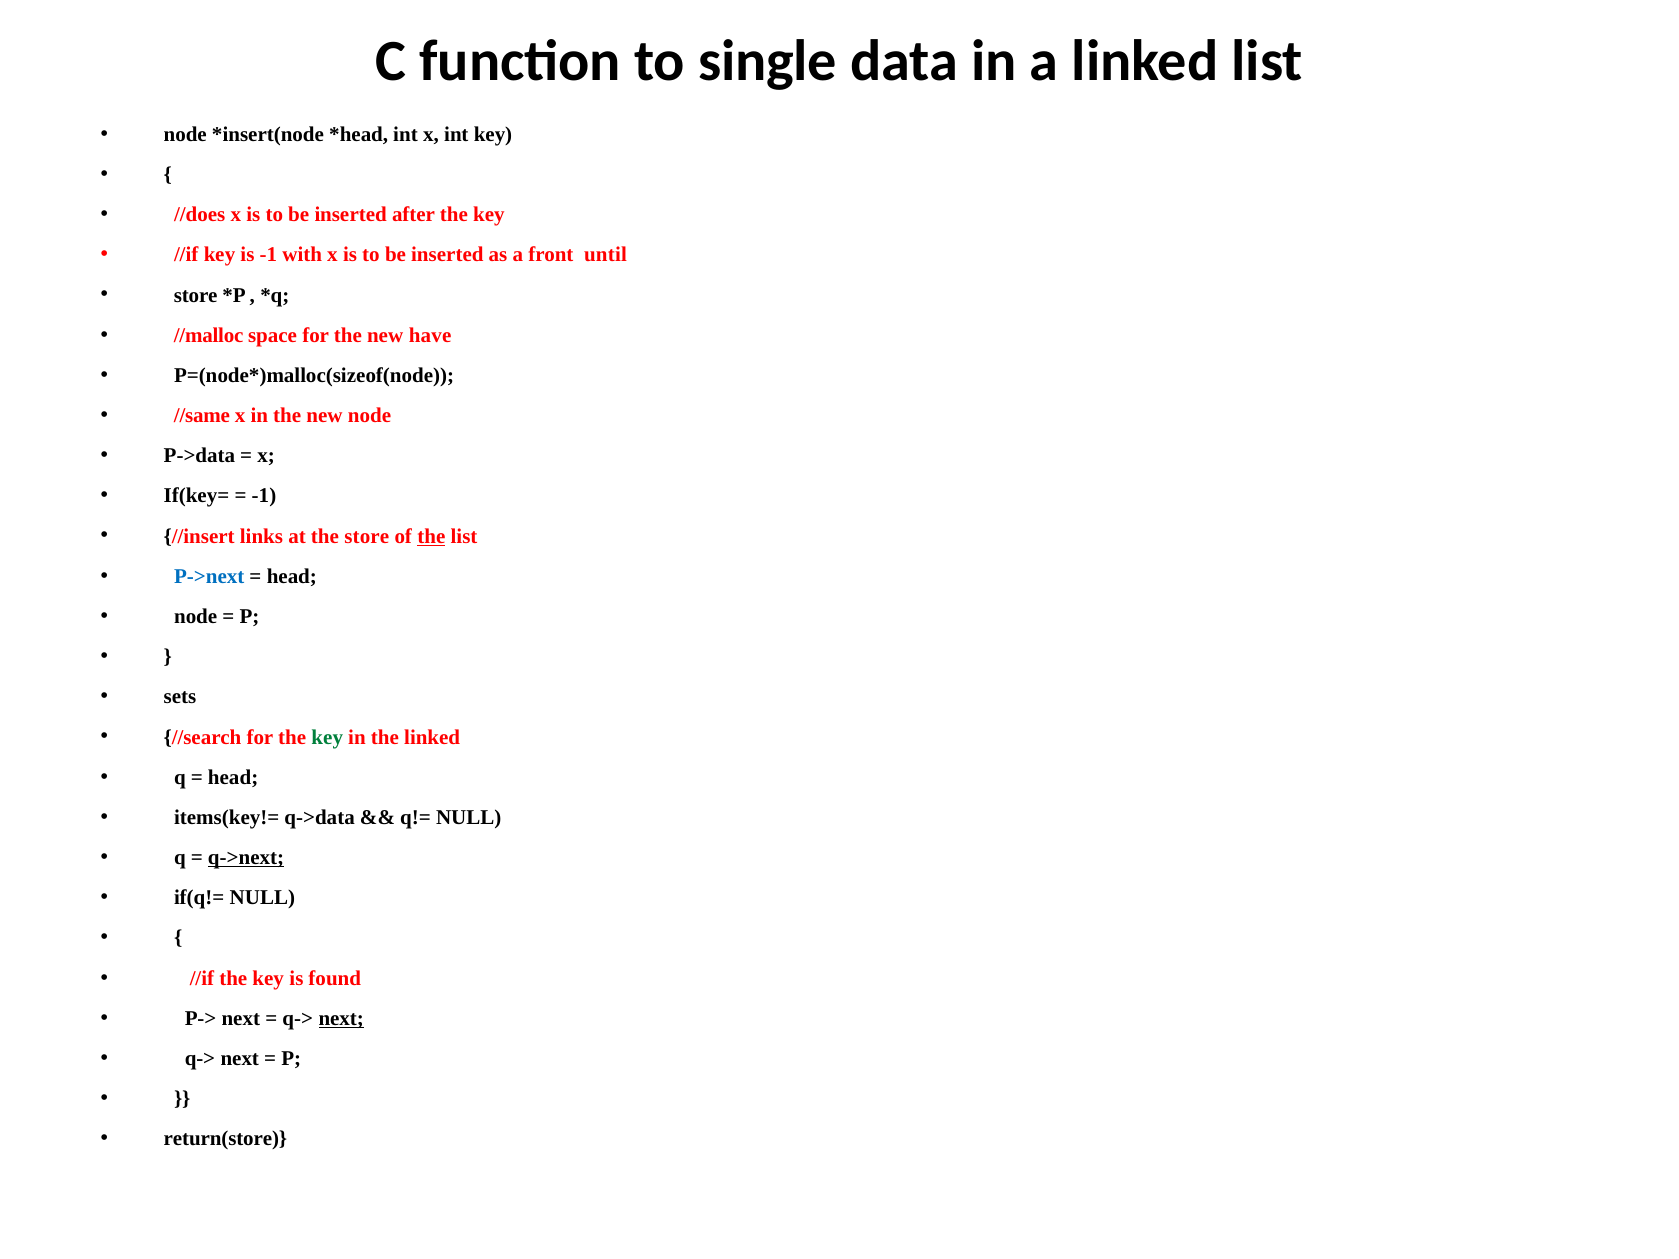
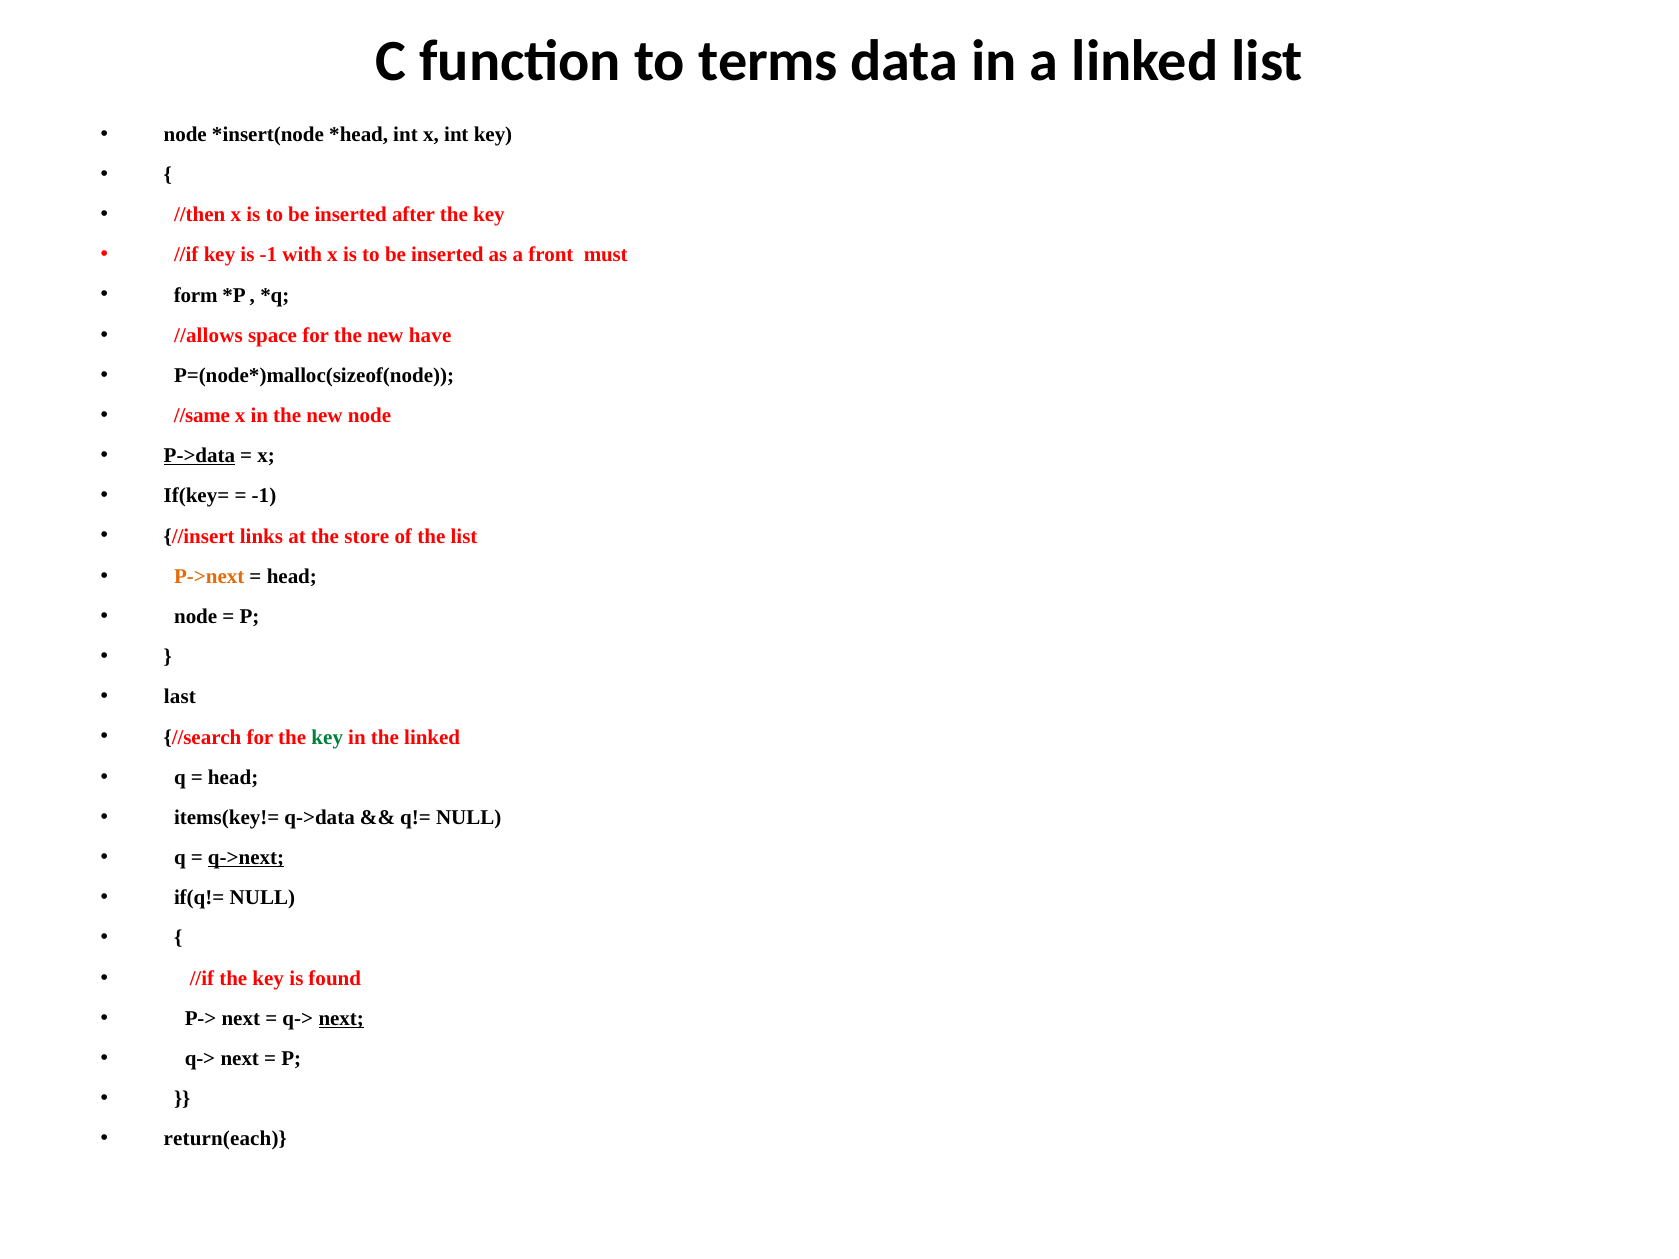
single: single -> terms (768, 61)
//does: //does -> //then (200, 215)
until: until -> must (606, 255)
store: store -> form (196, 295)
//malloc: //malloc -> //allows (208, 335)
P->data underline: none -> present (199, 456)
the underline: present -> none (431, 536)
P->next colour: blue -> orange (209, 576)
sets: sets -> last (180, 697)
return(store: return(store -> return(each (225, 1139)
